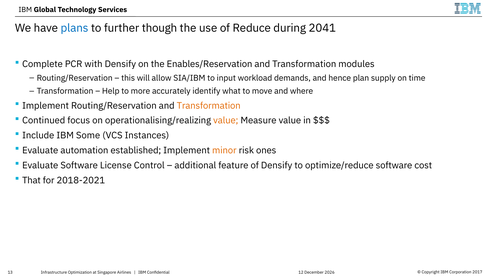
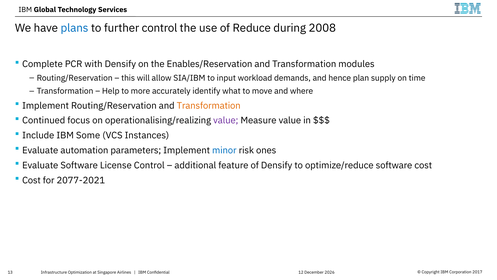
further though: though -> control (159, 28)
2041: 2041 -> 2008 (322, 28)
value colour: orange -> purple (226, 120)
established: established -> parameters (136, 150)
minor colour: orange -> blue (224, 150)
That: That -> Cost (31, 180)
2018-2021: 2018-2021 -> 2077-2021 (81, 180)
